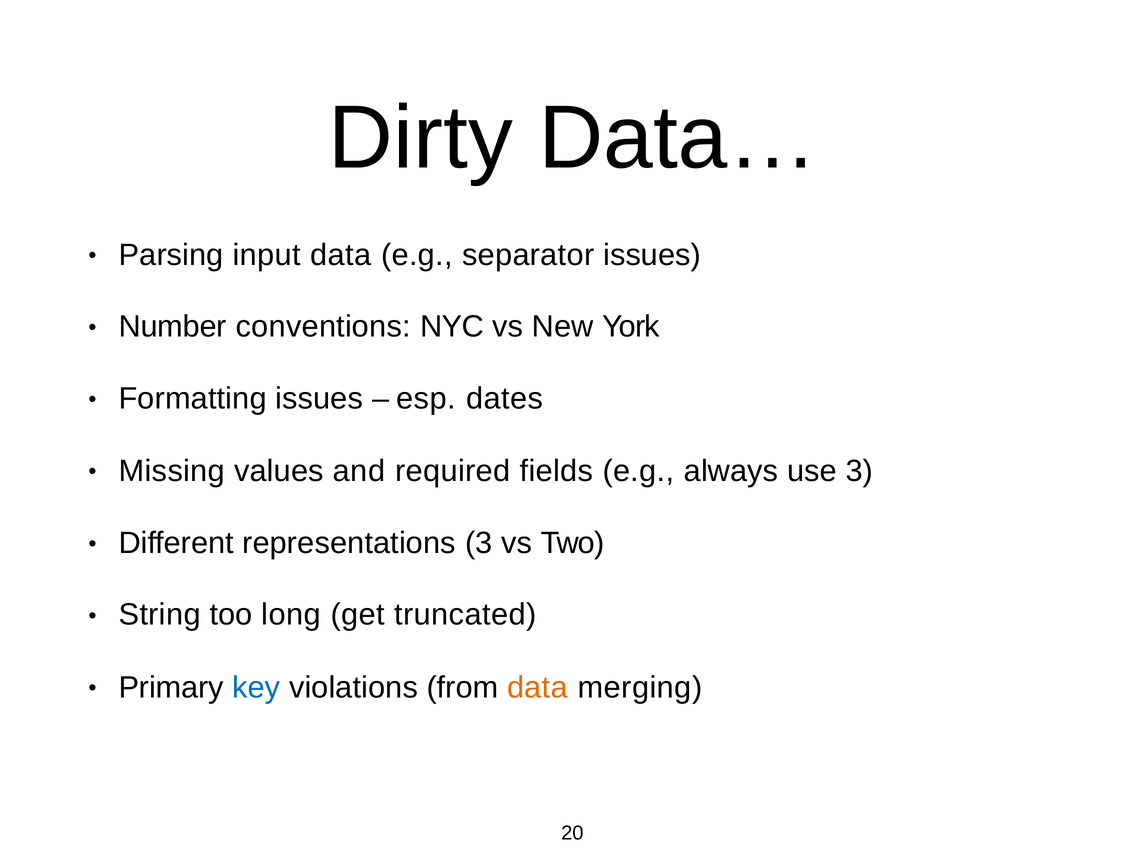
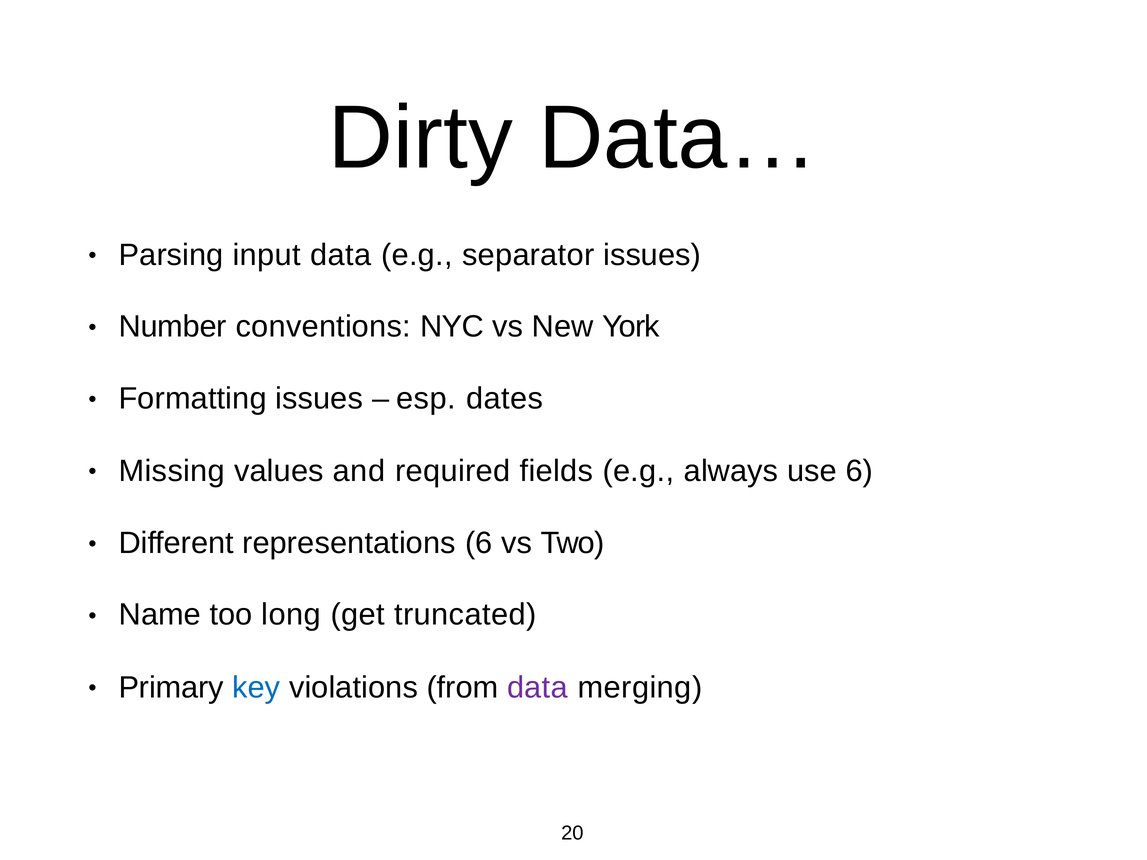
use 3: 3 -> 6 (859, 471)
representations 3: 3 -> 6 (479, 543)
String: String -> Name (160, 615)
data colour: orange -> purple (537, 688)
